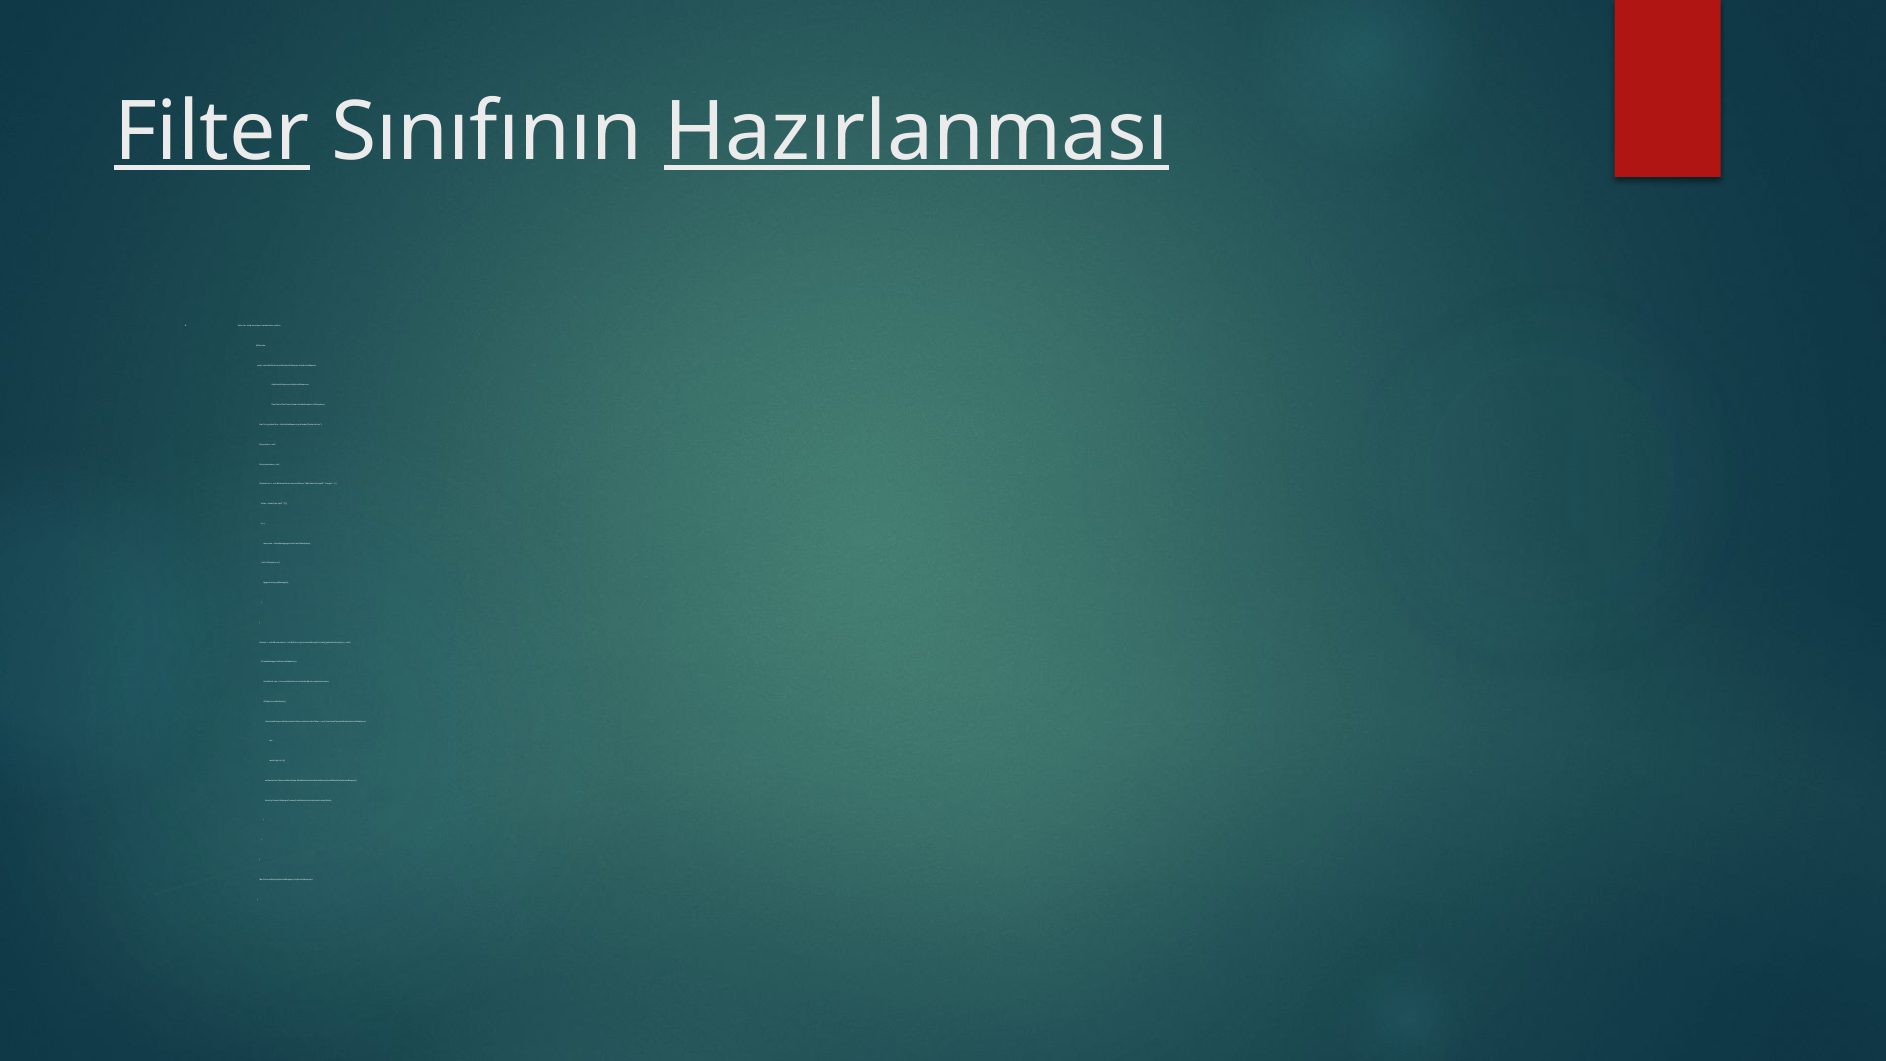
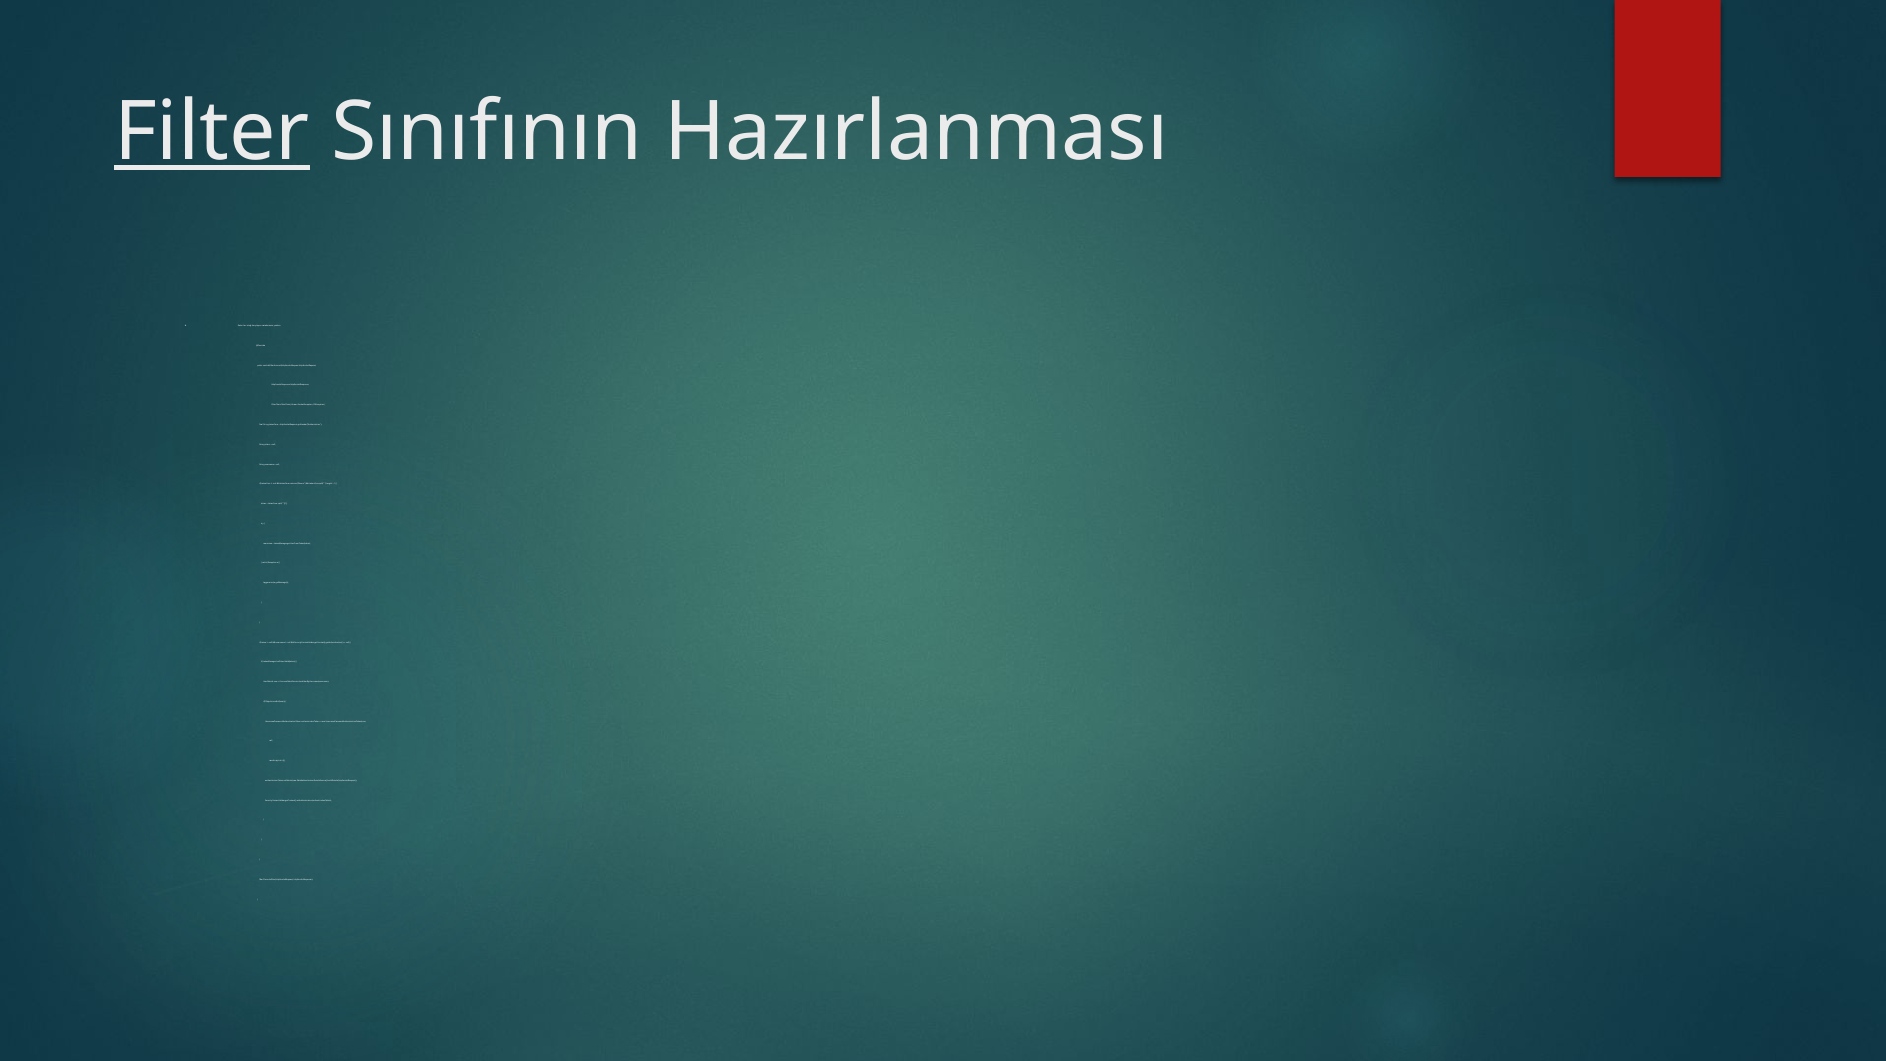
Hazırlanması underline: present -> none (916, 132)
